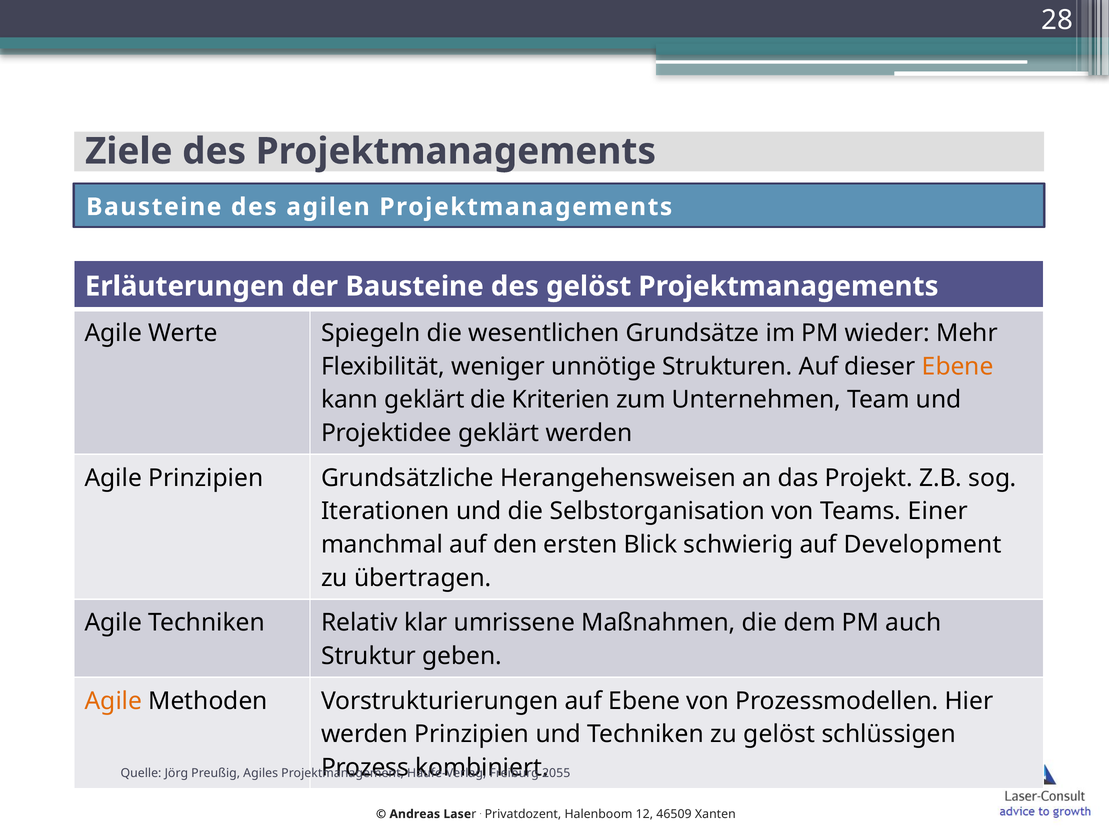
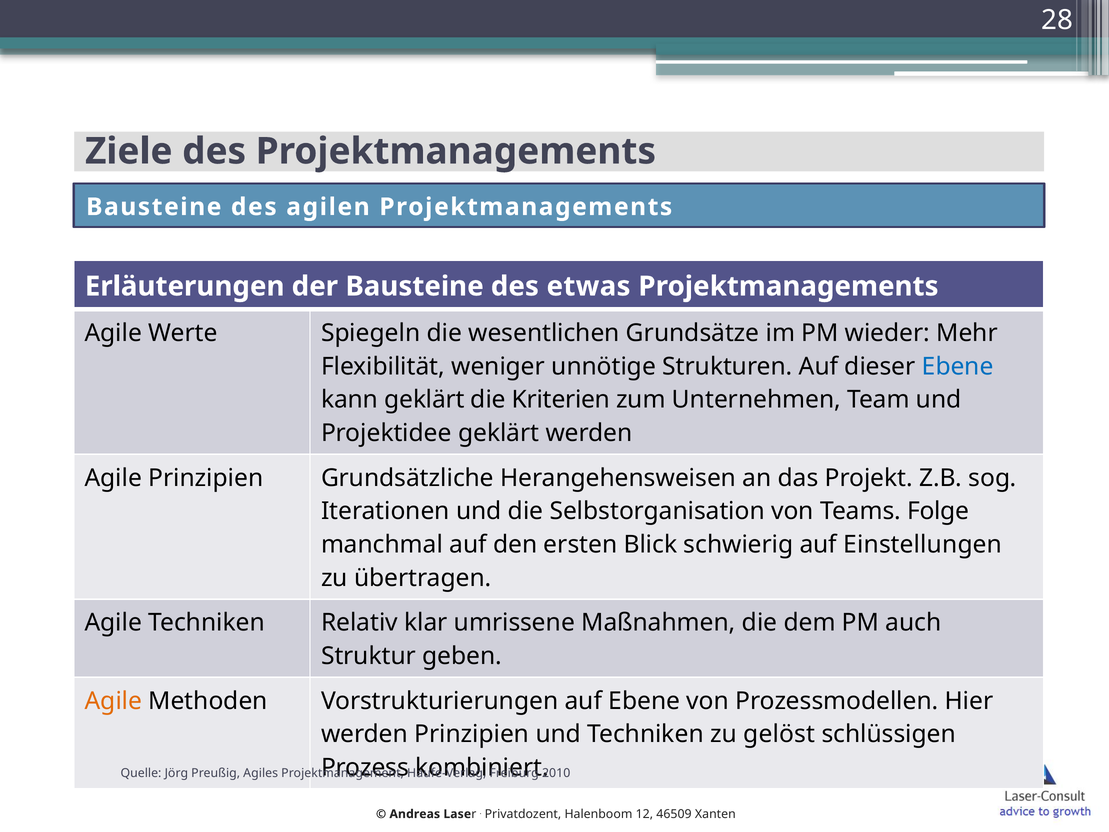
des gelöst: gelöst -> etwas (589, 286)
Ebene colour: orange -> blue (958, 366)
Einer: Einer -> Folge (938, 511)
Development: Development -> Einstellungen (923, 545)
2055: 2055 -> 2010 (556, 773)
